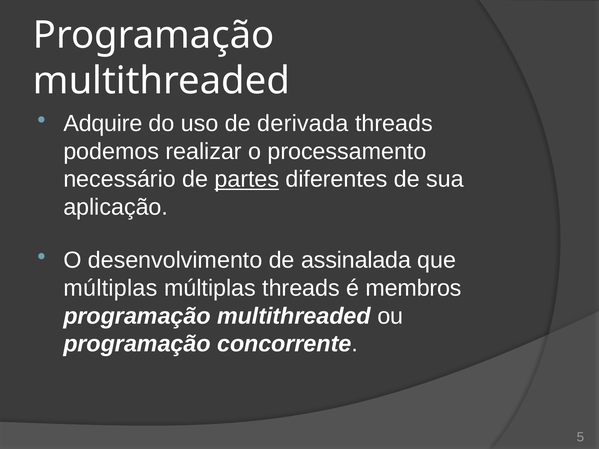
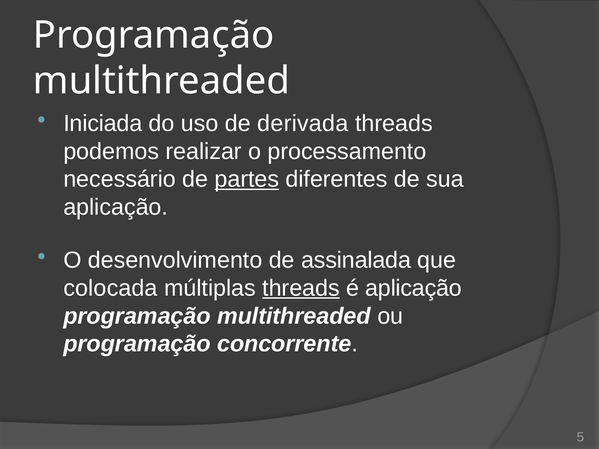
Adquire: Adquire -> Iniciada (103, 123)
múltiplas: múltiplas -> colocada (110, 288)
threads underline: none -> present (301, 288)
é membros: membros -> aplicação (414, 288)
